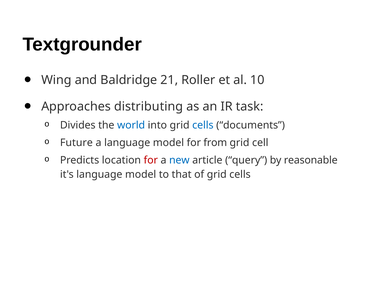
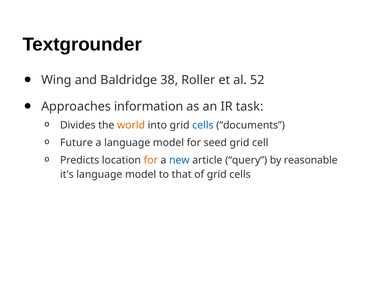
21: 21 -> 38 (169, 80)
10: 10 -> 52 (257, 80)
distributing: distributing -> information (149, 107)
world colour: blue -> orange (131, 125)
from: from -> seed (215, 143)
for colour: red -> orange (151, 160)
